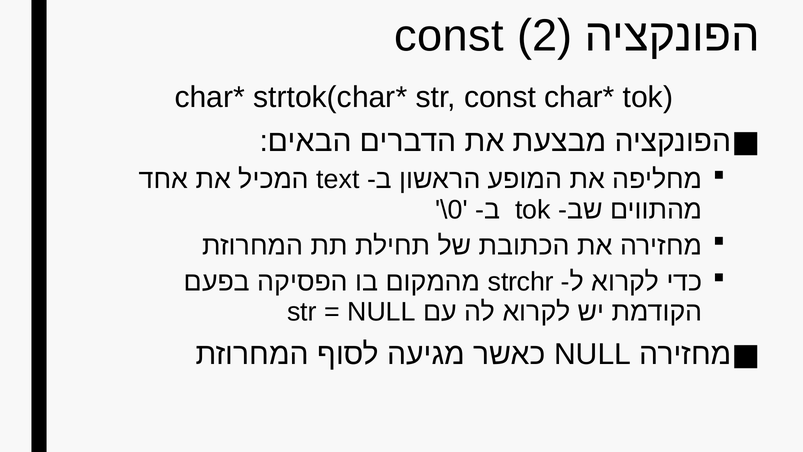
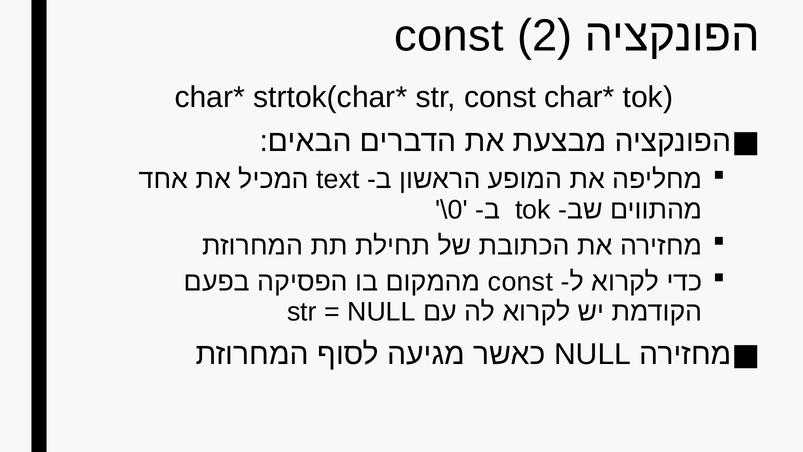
strchr: strchr -> const (520, 282)
